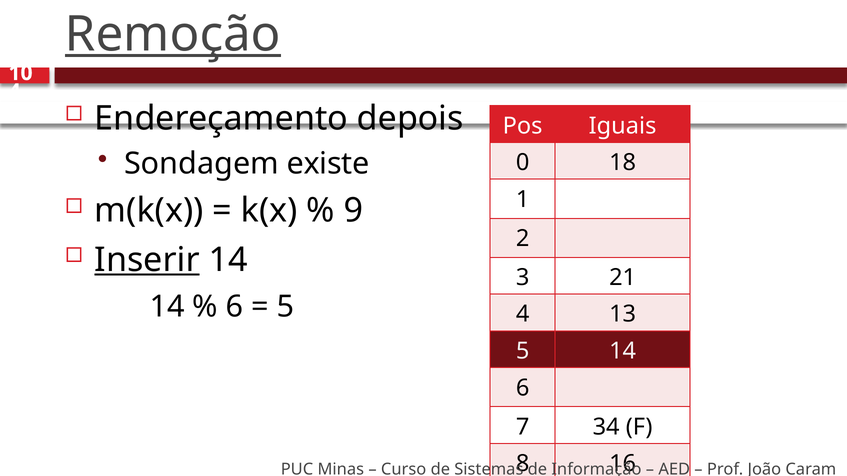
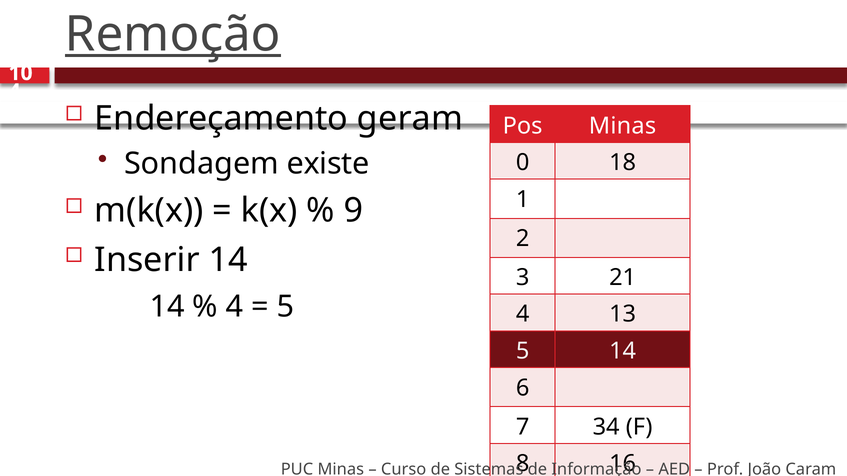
depois: depois -> geram (410, 119)
Pos Iguais: Iguais -> Minas (622, 126)
Inserir underline: present -> none (147, 260)
6: 6 -> 4 (235, 307)
